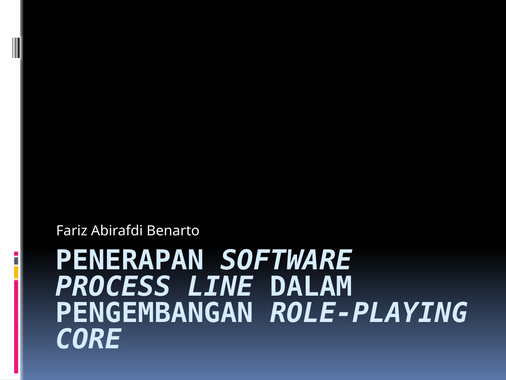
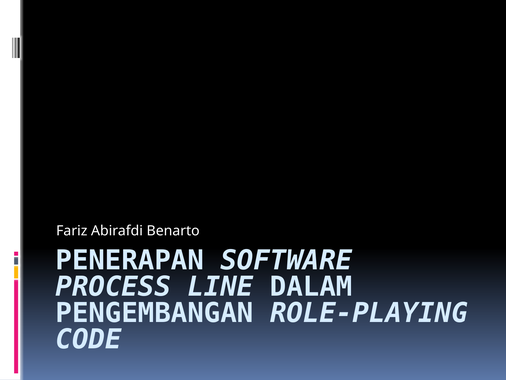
CORE: CORE -> CODE (89, 339)
